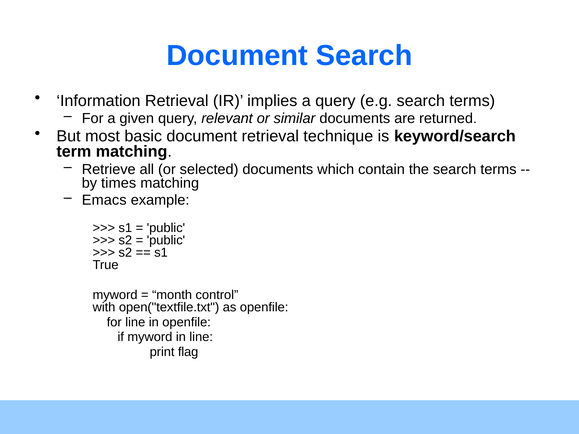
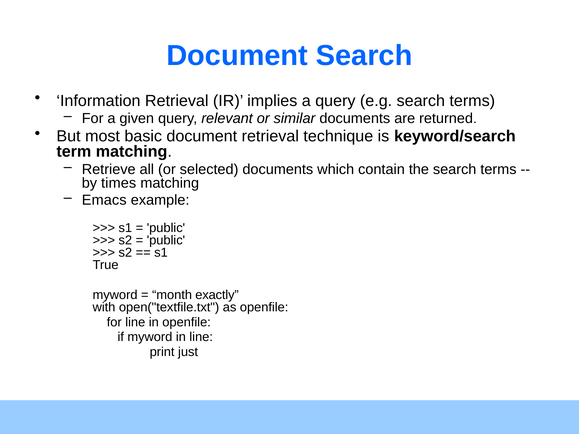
control: control -> exactly (217, 295)
flag: flag -> just (188, 352)
